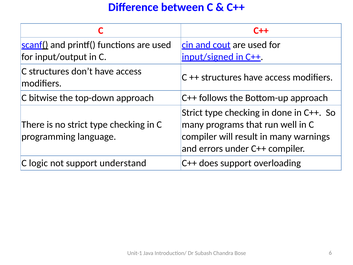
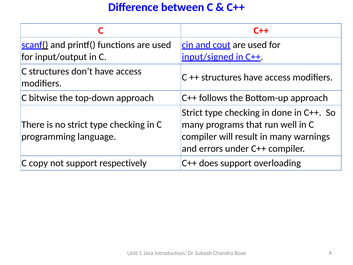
logic: logic -> copy (38, 163)
understand: understand -> respectively (123, 163)
